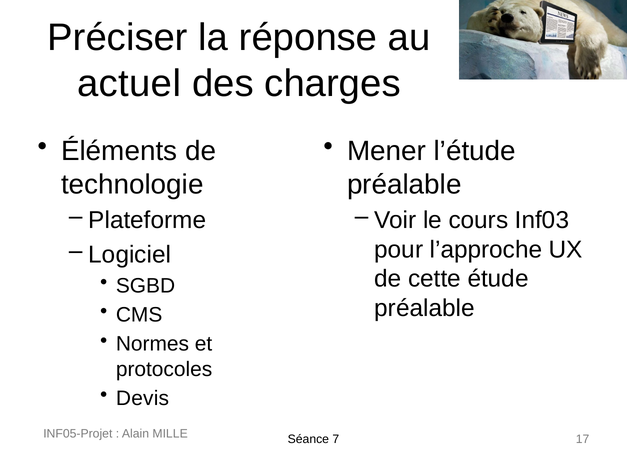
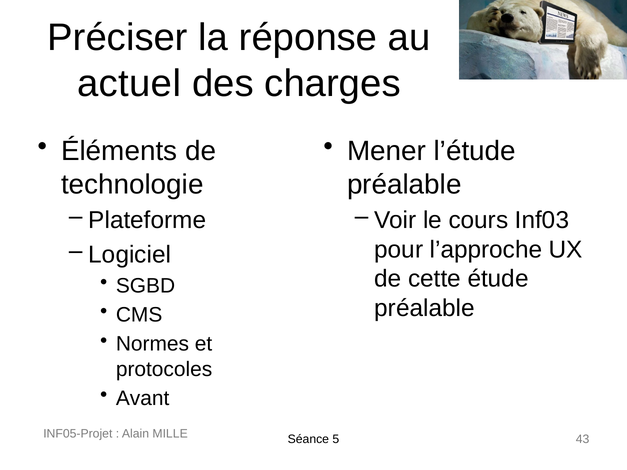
Devis: Devis -> Avant (143, 399)
17: 17 -> 43 (583, 440)
7: 7 -> 5 (336, 440)
